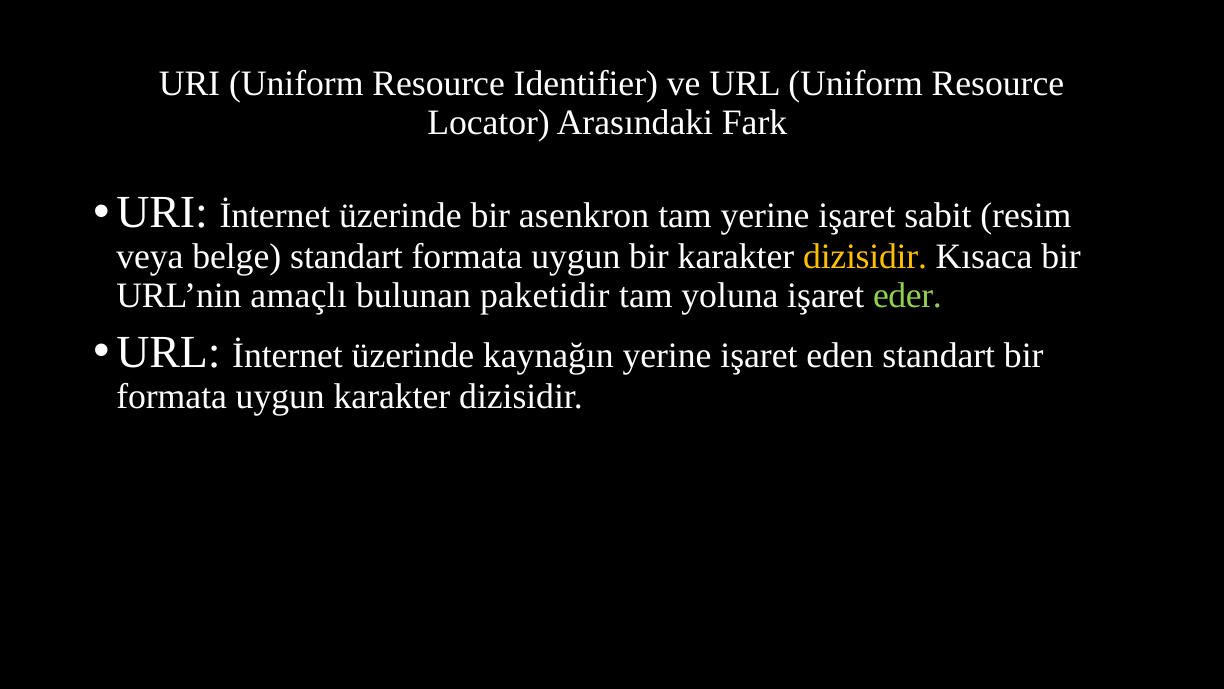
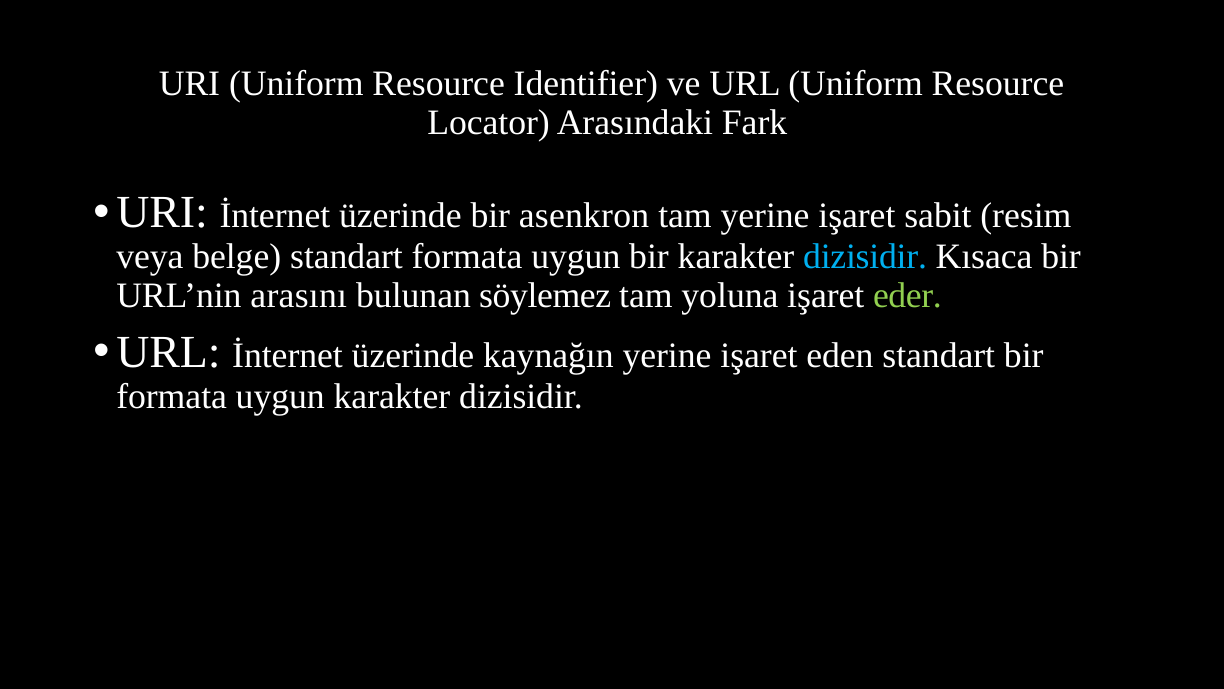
dizisidir colour: yellow -> light blue (865, 257)
amaçlı: amaçlı -> arasını (299, 295)
paketidir: paketidir -> söylemez (545, 295)
